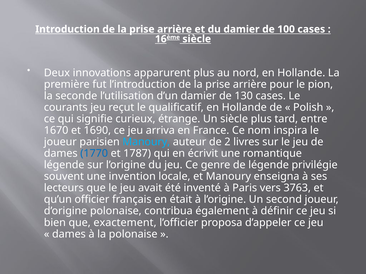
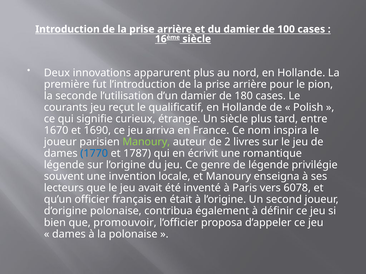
130: 130 -> 180 (244, 96)
Manoury colour: light blue -> light green (146, 142)
3763: 3763 -> 6078 (297, 188)
exactement: exactement -> promouvoir (125, 223)
